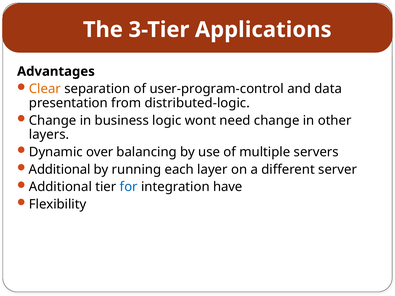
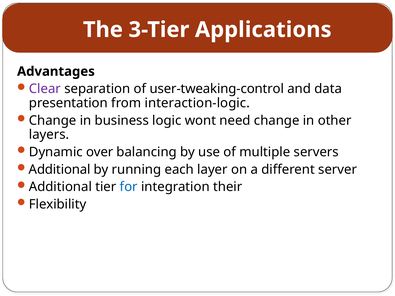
Clear colour: orange -> purple (45, 89)
user-program-control: user-program-control -> user-tweaking-control (217, 89)
distributed-logic: distributed-logic -> interaction-logic (197, 103)
have: have -> their (228, 187)
